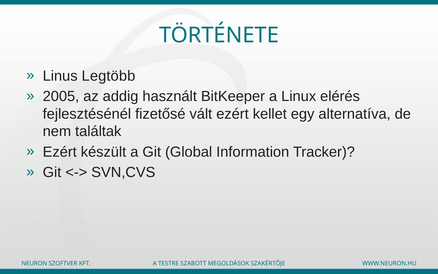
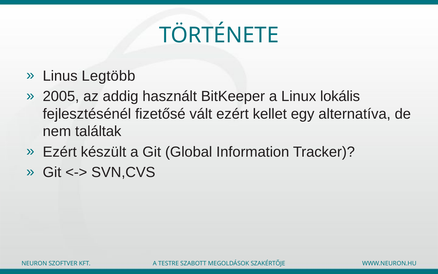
elérés: elérés -> lokális (340, 96)
